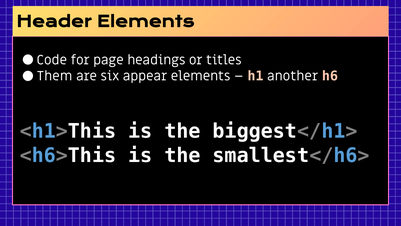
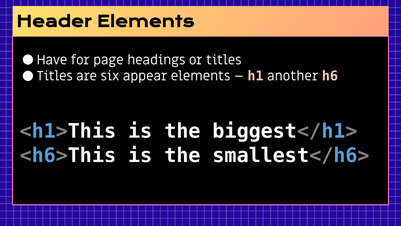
Code: Code -> Have (52, 60)
Them: Them -> Titles (55, 76)
